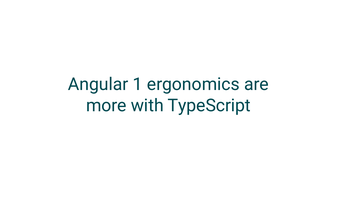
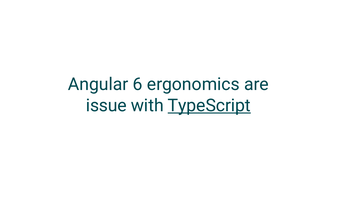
1: 1 -> 6 (138, 84)
more: more -> issue (106, 105)
TypeScript underline: none -> present (209, 105)
